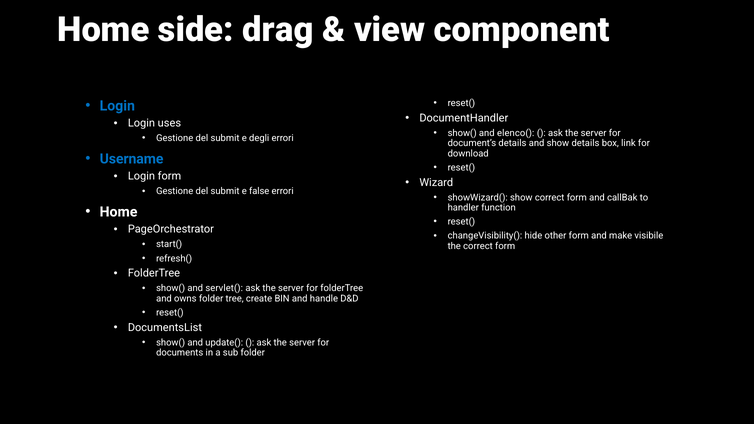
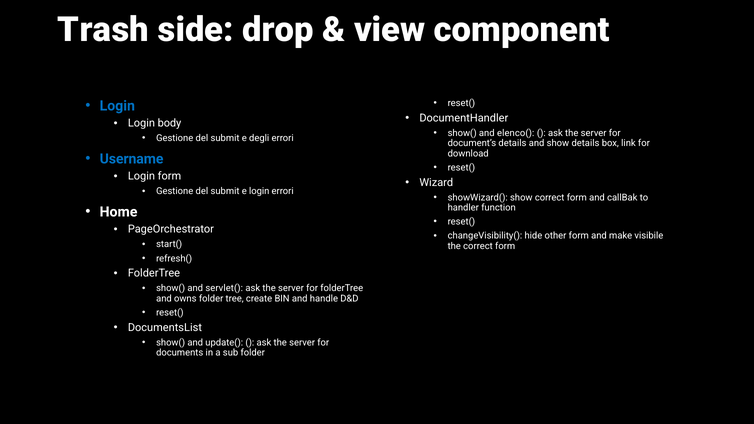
Home: Home -> Trash (103, 30)
drag: drag -> drop (278, 30)
uses: uses -> body (170, 123)
e false: false -> login (259, 191)
